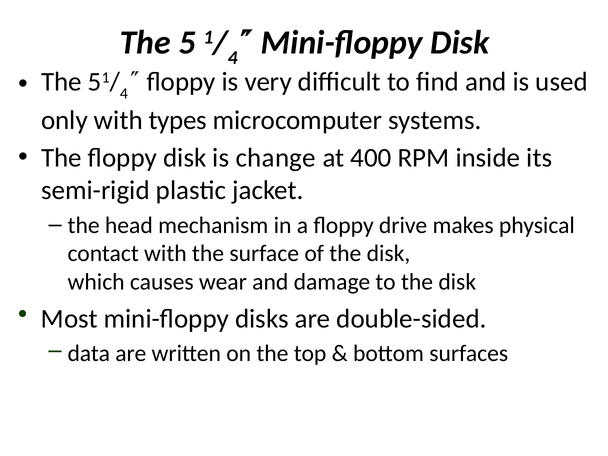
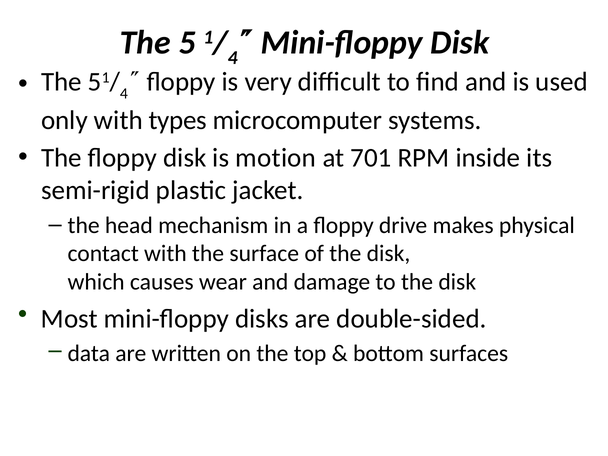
change: change -> motion (276, 158)
400: 400 -> 701 (371, 158)
